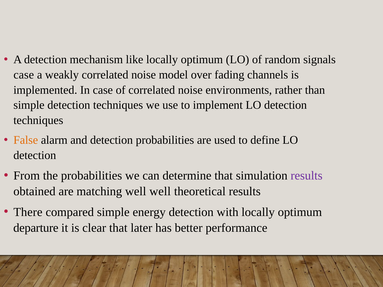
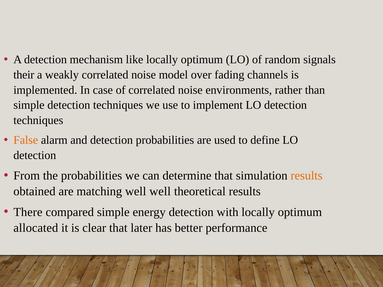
case: case -> their (24, 75)
results colour: purple -> orange (307, 176)
departure: departure -> allocated (36, 228)
